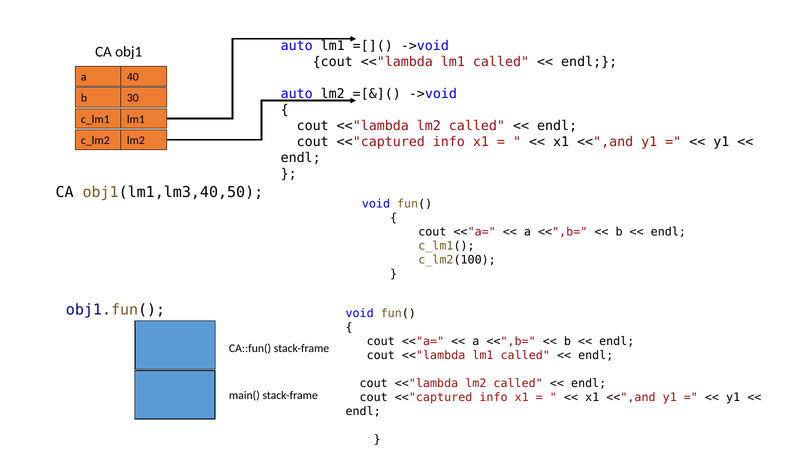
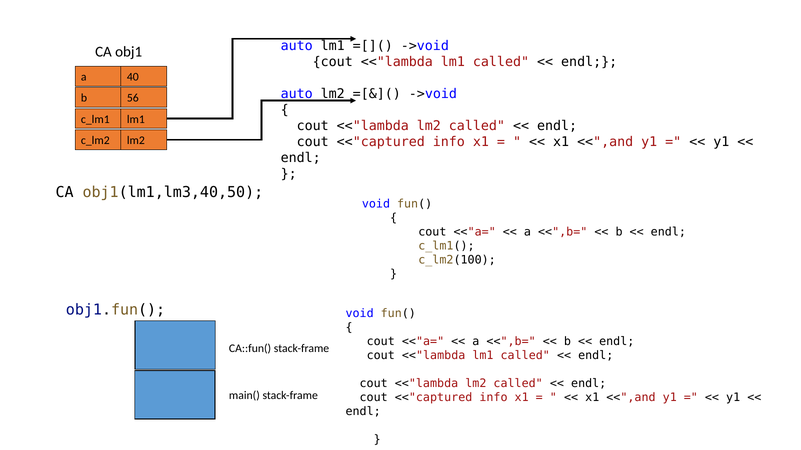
30: 30 -> 56 (133, 98)
